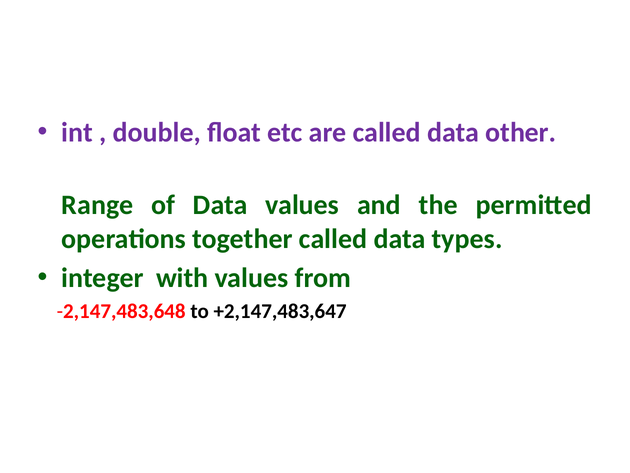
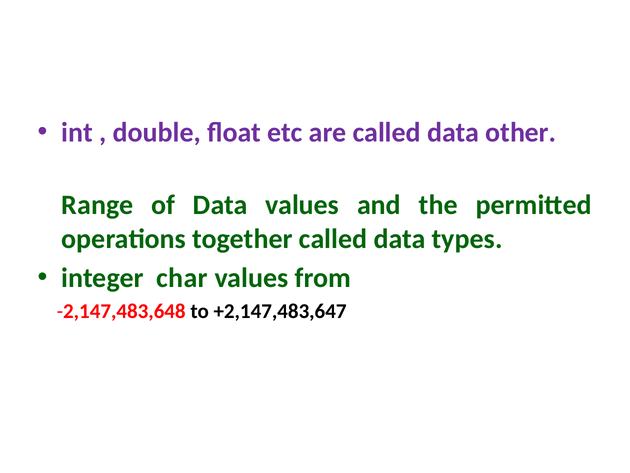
with: with -> char (182, 278)
